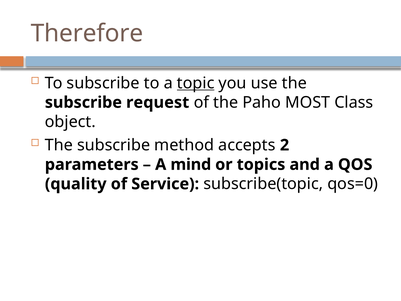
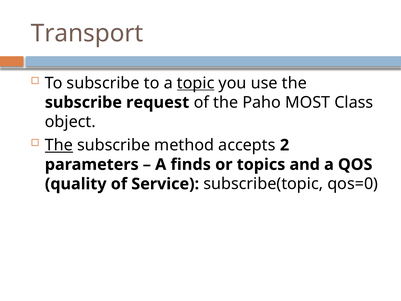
Therefore: Therefore -> Transport (87, 33)
The underline: none -> present (59, 145)
mind: mind -> finds (191, 164)
